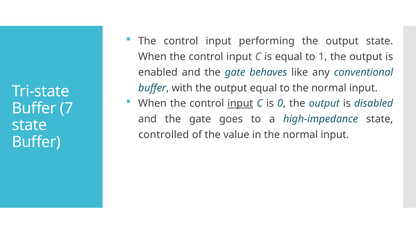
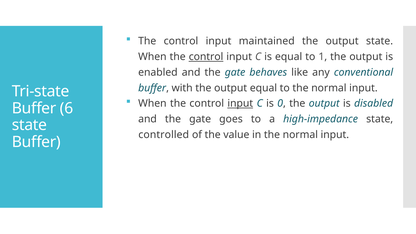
performing: performing -> maintained (267, 41)
control underline: none -> present (206, 57)
7: 7 -> 6 (66, 108)
